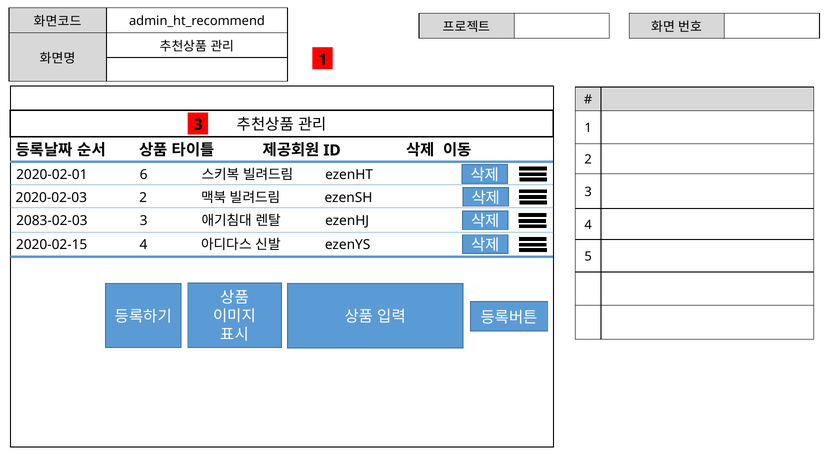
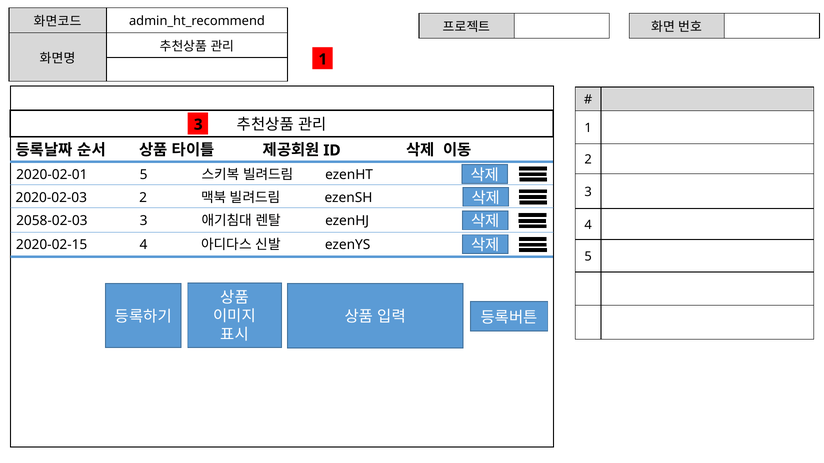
2020-02-01 6: 6 -> 5 (144, 175)
2083-02-03: 2083-02-03 -> 2058-02-03 (52, 221)
